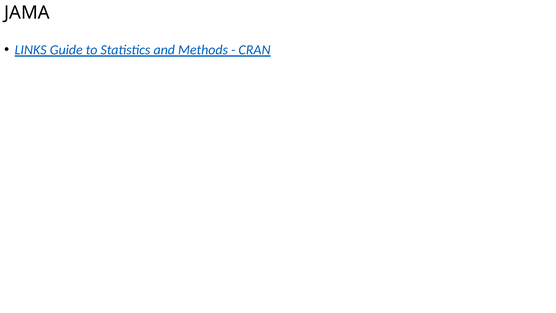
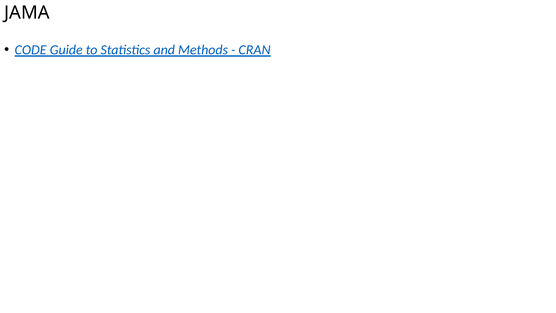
LINKS: LINKS -> CODE (31, 50)
